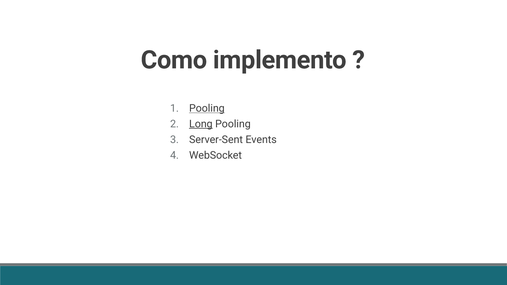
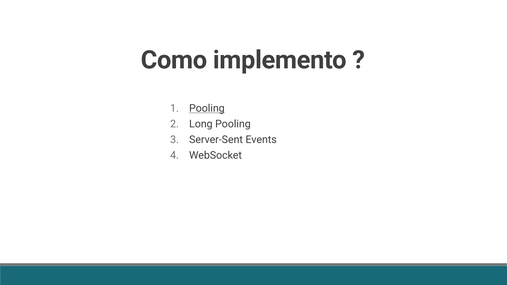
Long underline: present -> none (201, 124)
